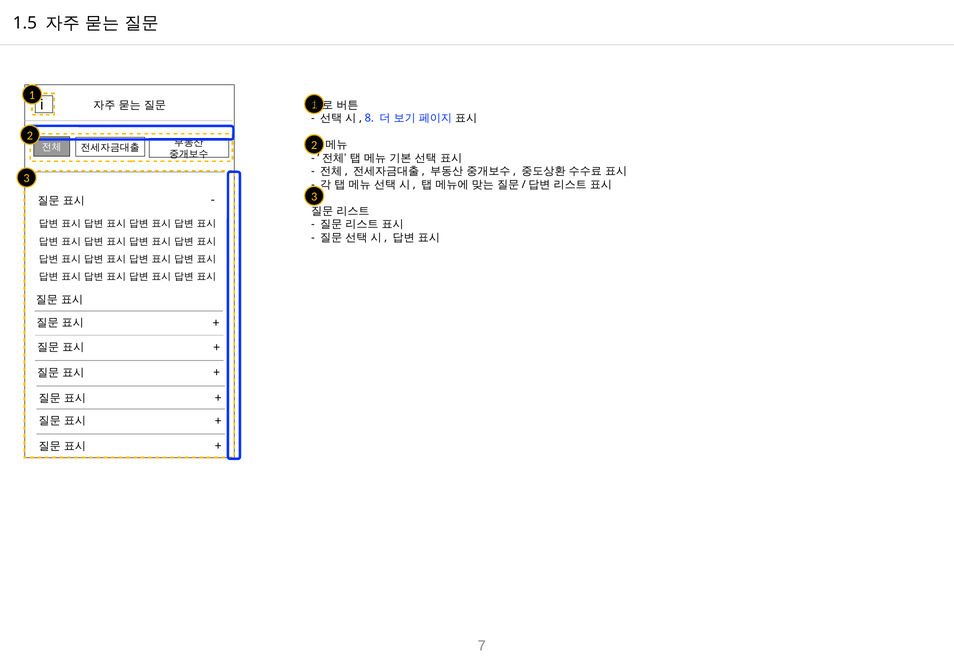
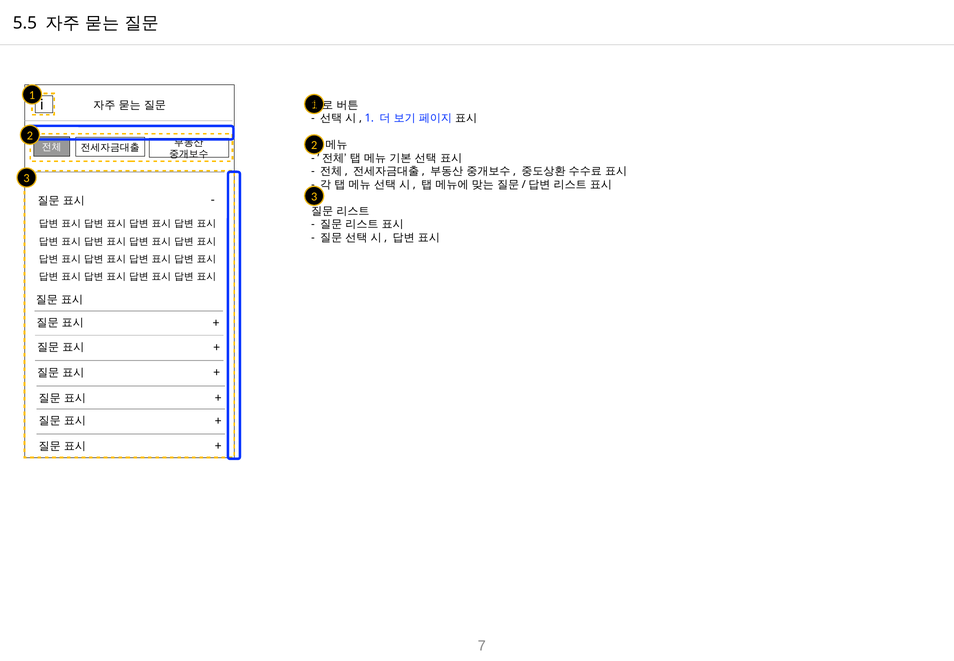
1.5: 1.5 -> 5.5 (25, 23)
8: 8 -> 1 (369, 118)
